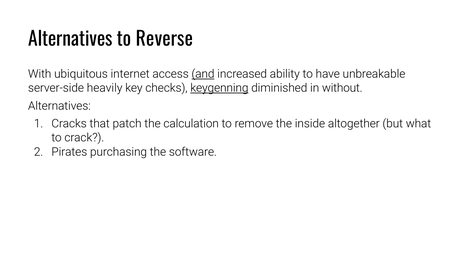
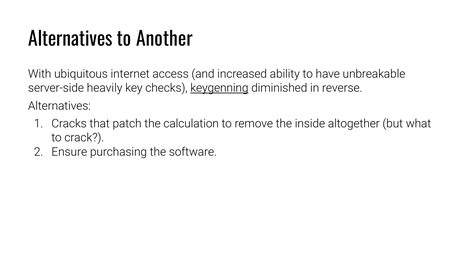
Reverse: Reverse -> Another (164, 39)
and underline: present -> none (203, 74)
without: without -> reverse (342, 88)
Pirates: Pirates -> Ensure (69, 152)
